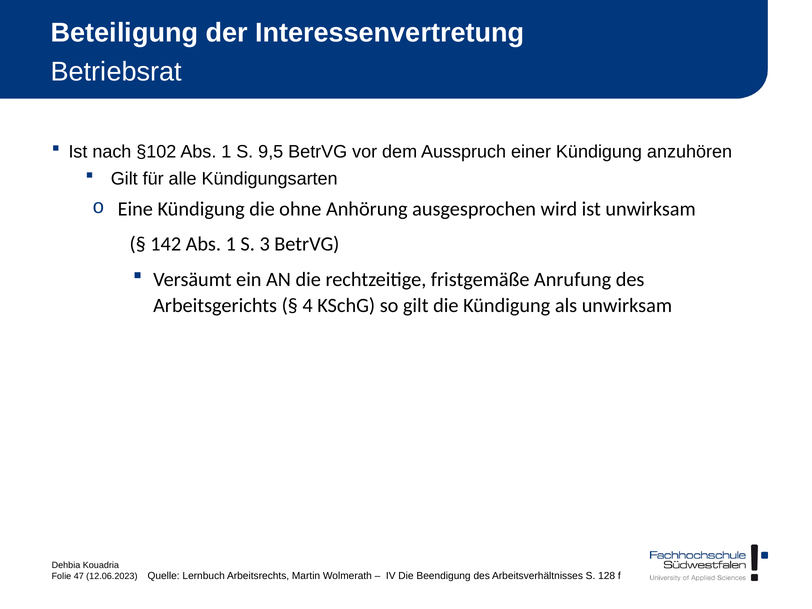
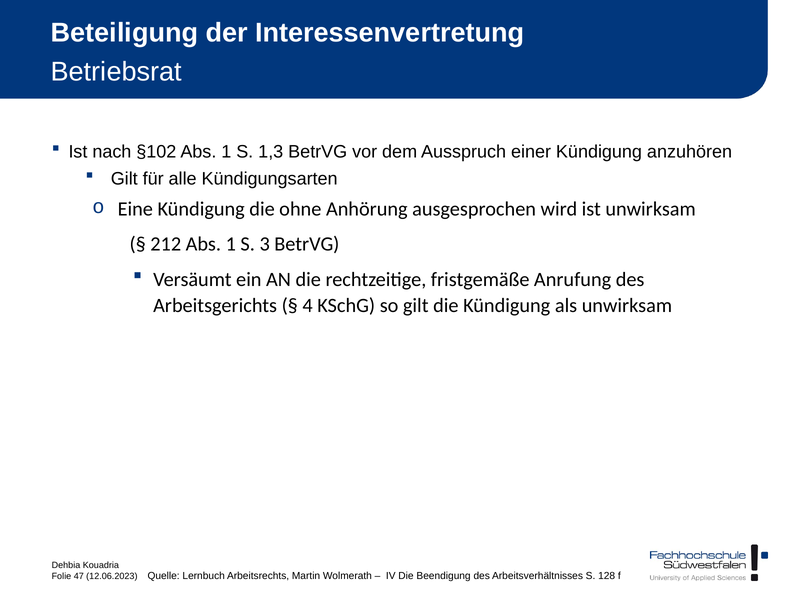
9,5: 9,5 -> 1,3 (271, 152)
142: 142 -> 212 (166, 244)
